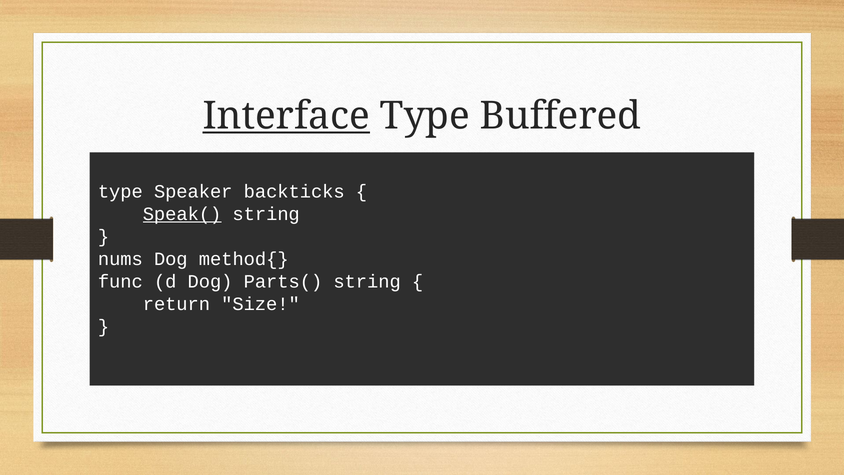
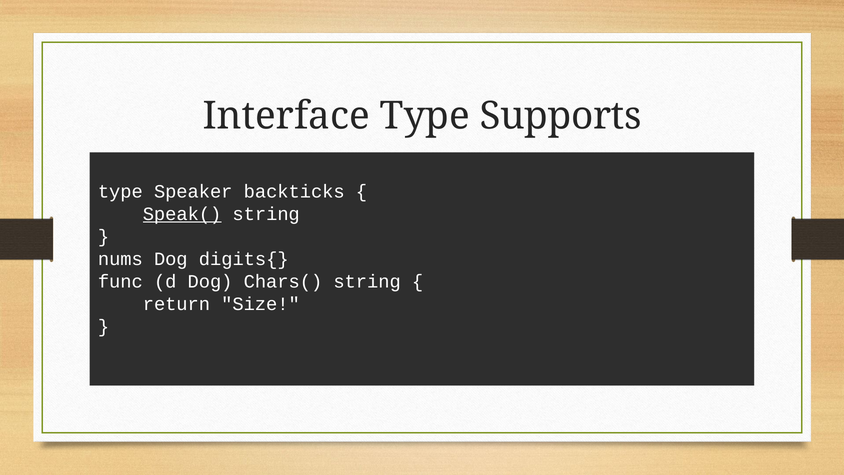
Interface underline: present -> none (286, 116)
Buffered: Buffered -> Supports (561, 116)
method{: method{ -> digits{ (244, 259)
Parts(: Parts( -> Chars( (283, 281)
